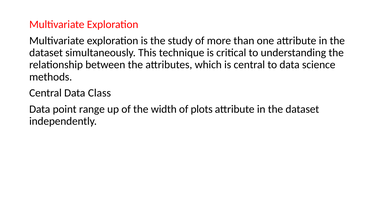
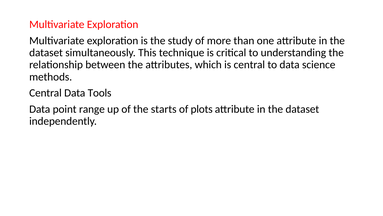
Class: Class -> Tools (100, 93)
width: width -> starts (164, 109)
